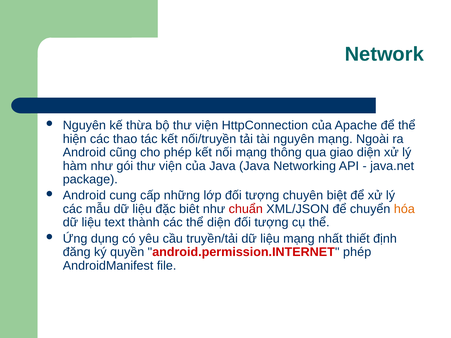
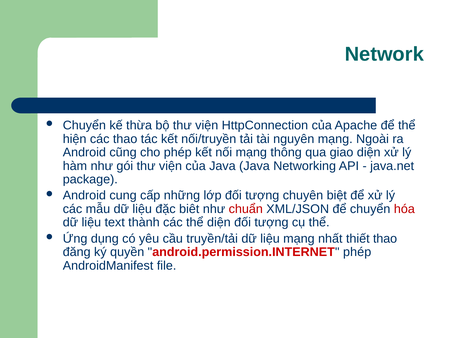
Nguyên: Nguyên -> Chuyển (84, 125)
hóa colour: orange -> red (404, 209)
thiết định: định -> thao (385, 239)
